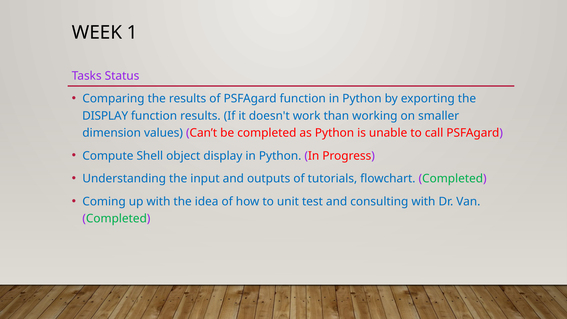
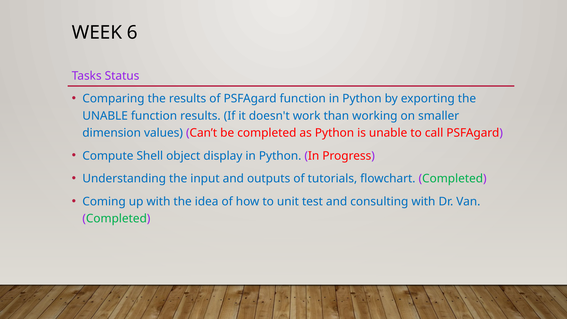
1: 1 -> 6 (132, 33)
DISPLAY: DISPLAY -> UNABLE (105, 116)
